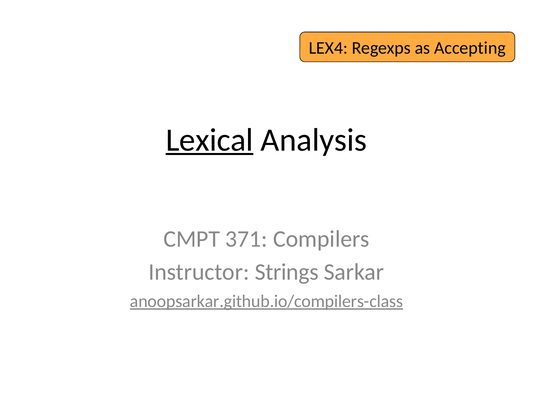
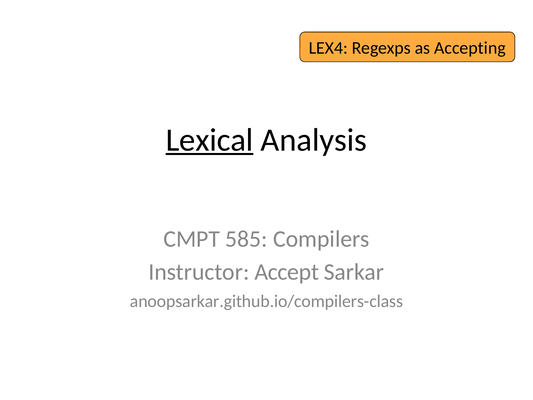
371: 371 -> 585 (246, 239)
Strings: Strings -> Accept (287, 272)
anoopsarkar.github.io/compilers-class underline: present -> none (266, 301)
